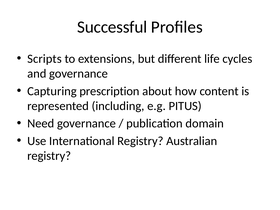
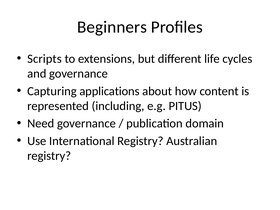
Successful: Successful -> Beginners (112, 27)
prescription: prescription -> applications (109, 91)
